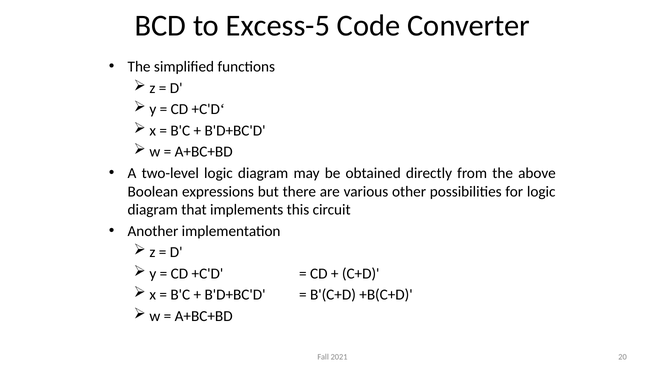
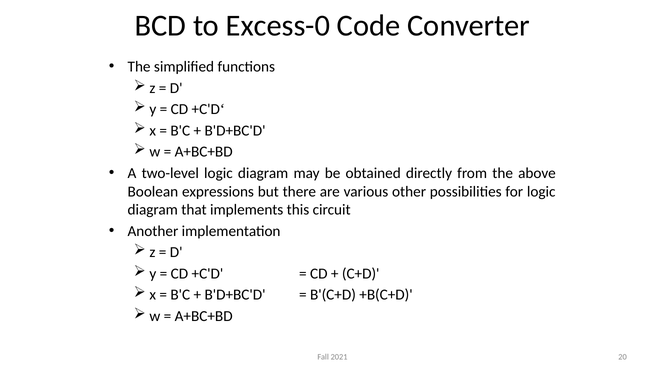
Excess-5: Excess-5 -> Excess-0 (278, 25)
